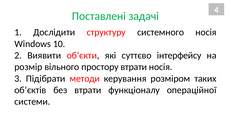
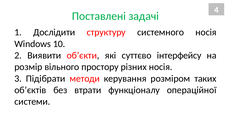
простору втрати: втрати -> різних (134, 67)
